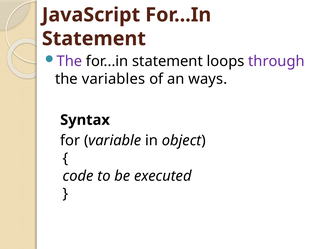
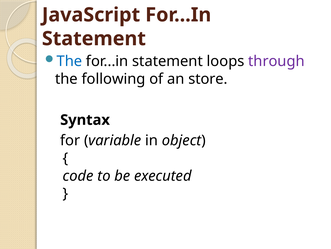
The colour: purple -> blue (69, 61)
variables: variables -> following (114, 79)
ways: ways -> store (208, 79)
